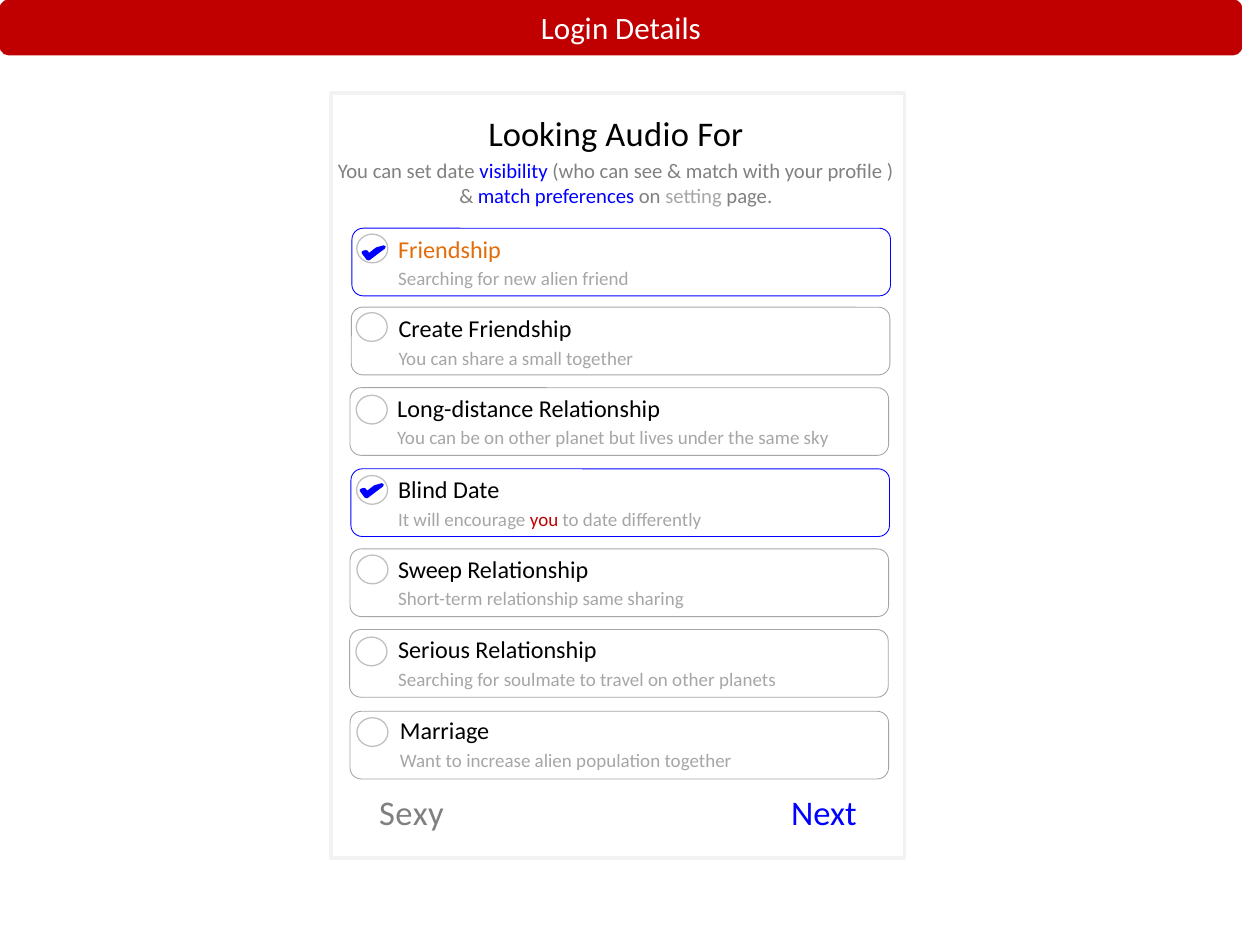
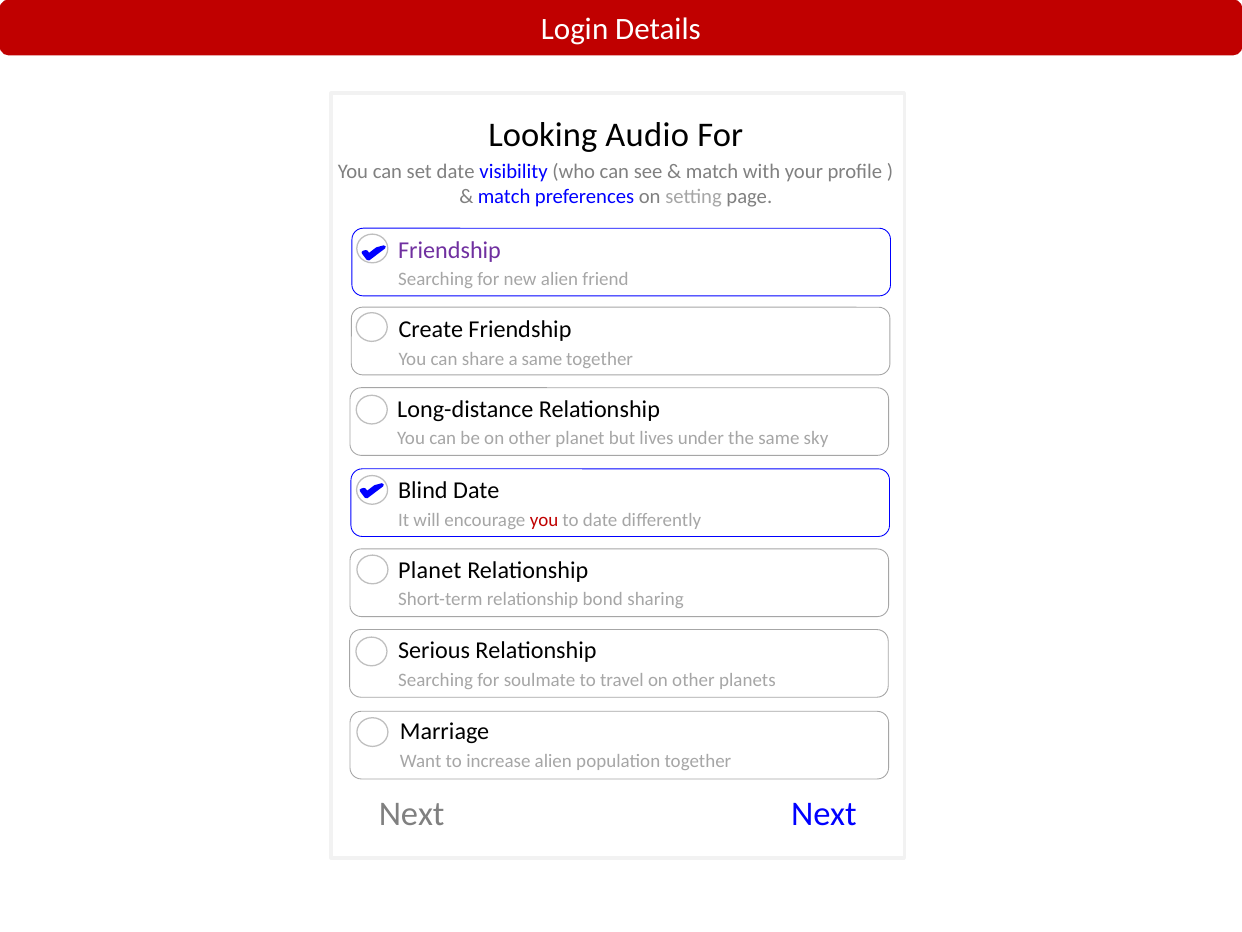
Friendship colour: orange -> purple (450, 250)
a small: small -> same (542, 359)
Sweep: Sweep -> Planet (430, 570)
relationship same: same -> bond (603, 599)
Sexy: Sexy -> Next (412, 814)
